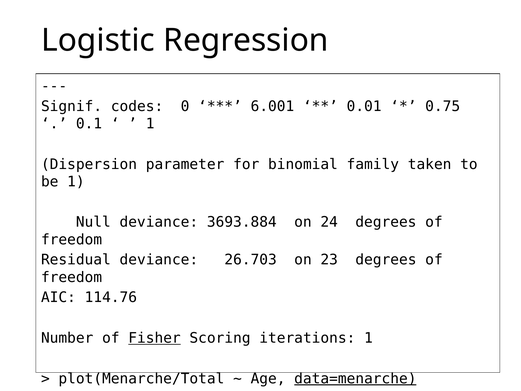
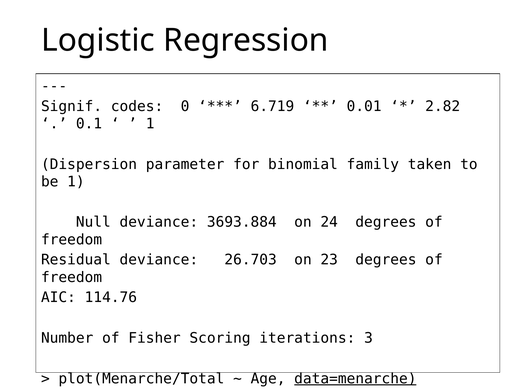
6.001: 6.001 -> 6.719 (272, 106)
0.75: 0.75 -> 2.82 (443, 106)
Fisher underline: present -> none (155, 338)
iterations 1: 1 -> 3 (369, 338)
